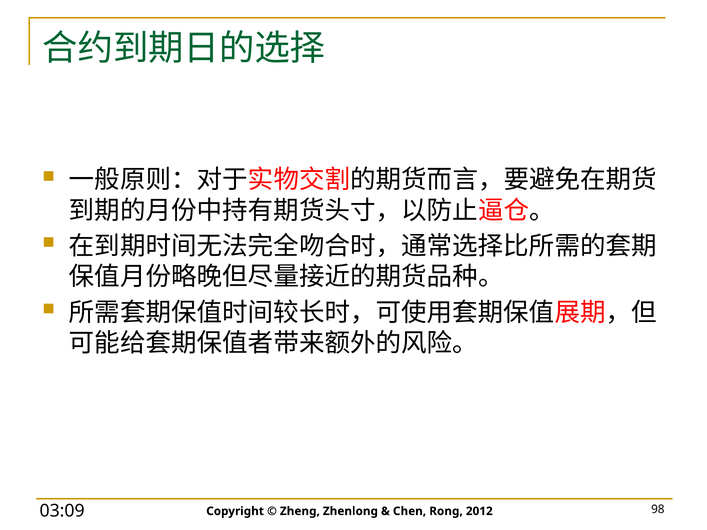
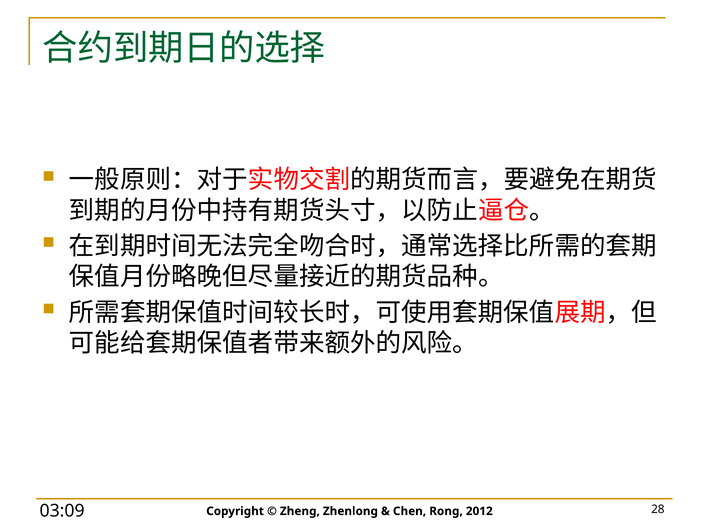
98: 98 -> 28 (658, 510)
